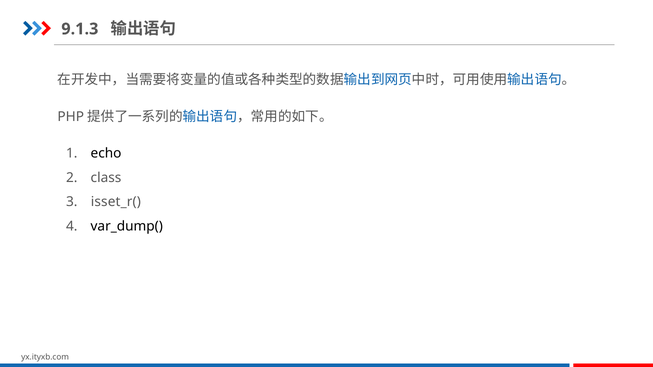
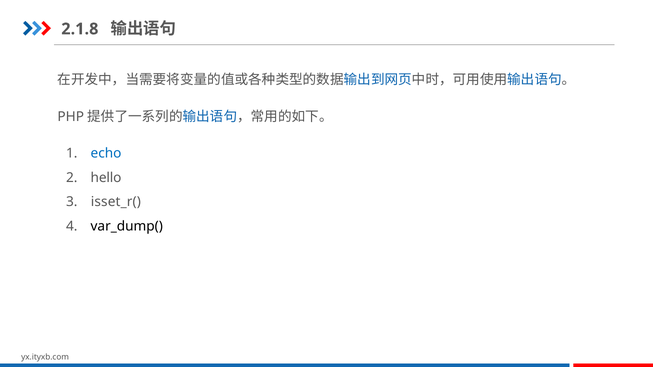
9.1.3: 9.1.3 -> 2.1.8 (80, 29)
echo colour: black -> blue (106, 153)
class: class -> hello (106, 178)
